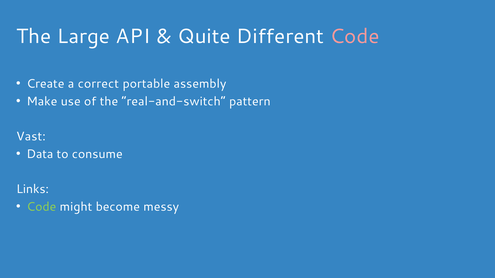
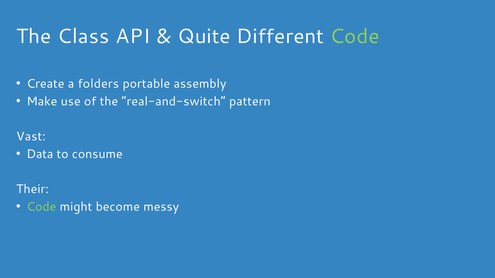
Large: Large -> Class (83, 37)
Code colour: pink -> light green (355, 37)
correct: correct -> folders (98, 84)
Links: Links -> Their (32, 190)
